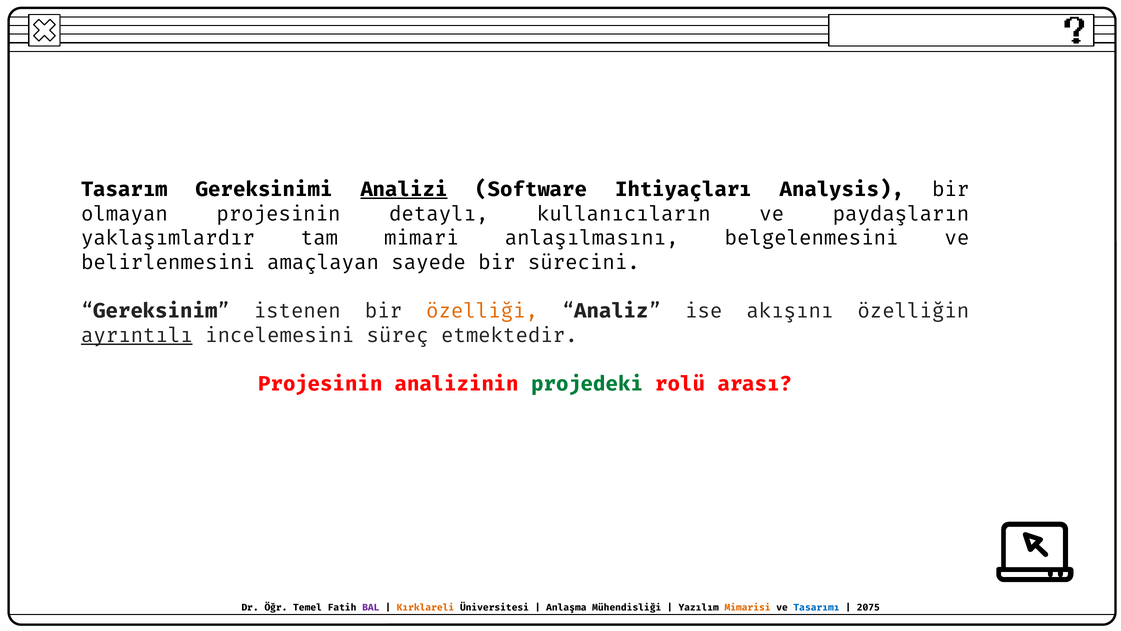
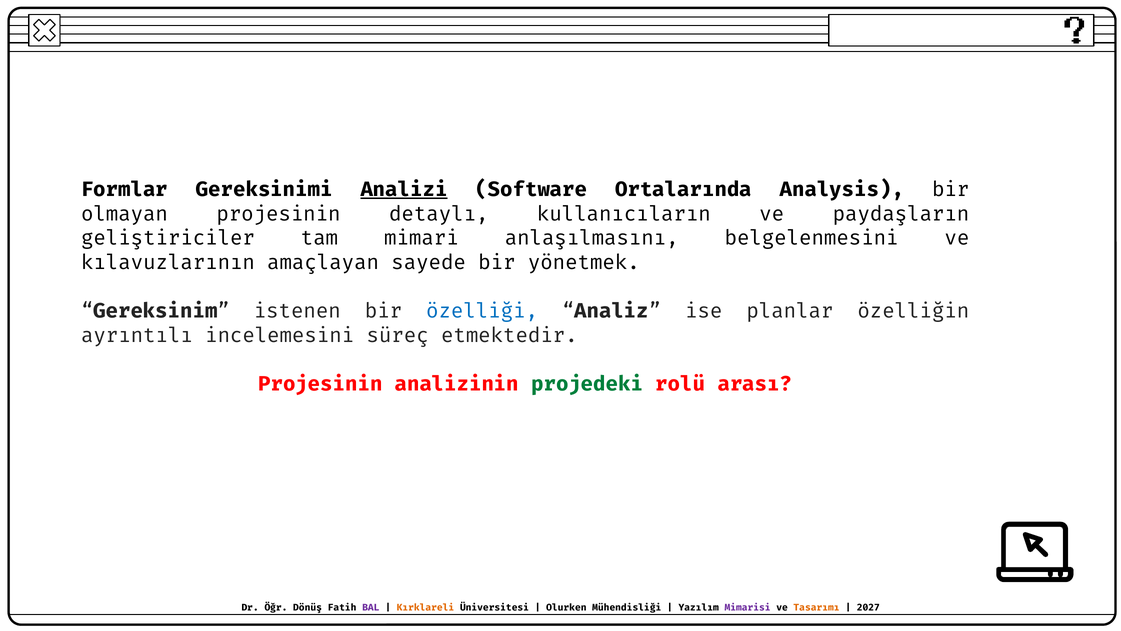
Tasarım: Tasarım -> Formlar (124, 189)
Ihtiyaçları: Ihtiyaçları -> Ortalarında (684, 189)
yaklaşımlardır: yaklaşımlardır -> geliştiriciler (168, 238)
belirlenmesini: belirlenmesini -> kılavuzlarının (168, 262)
sürecini: sürecini -> yönetmek (584, 262)
özelliği colour: orange -> blue (482, 311)
akışını: akışını -> planlar (790, 311)
ayrıntılı underline: present -> none (137, 335)
Temel: Temel -> Dönüş (308, 607)
Anlaşma: Anlaşma -> Olurken (566, 607)
Mimarisi colour: orange -> purple (748, 607)
Tasarımı colour: blue -> orange (817, 607)
2075: 2075 -> 2027 (868, 607)
